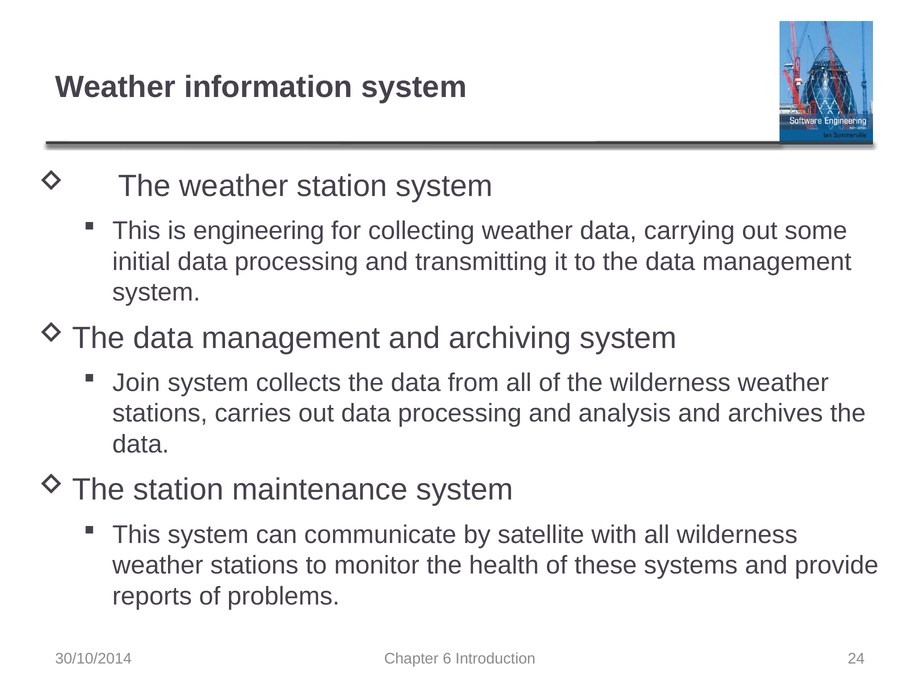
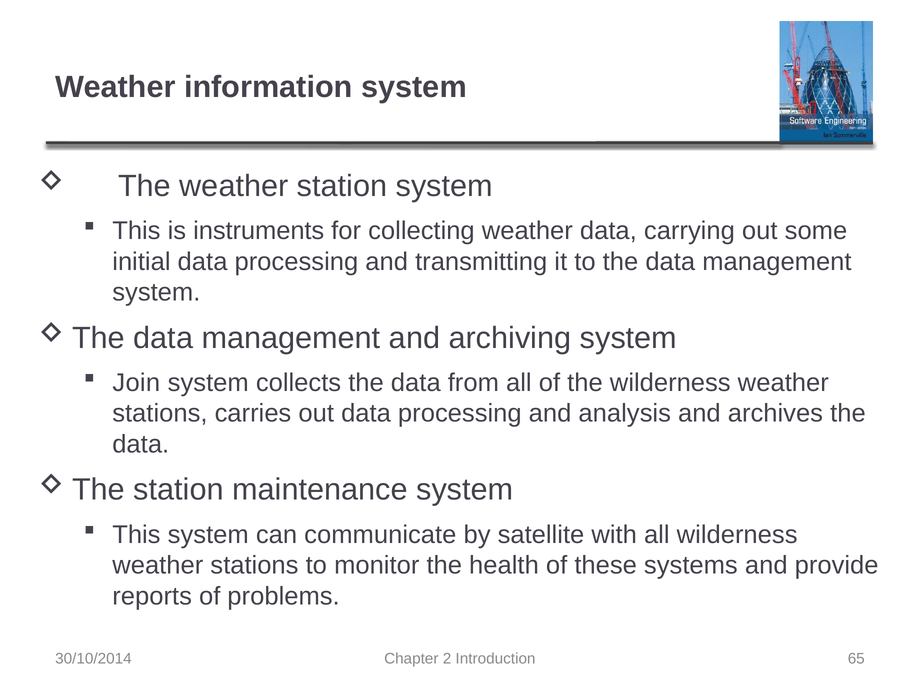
engineering: engineering -> instruments (259, 231)
6: 6 -> 2 (447, 659)
24: 24 -> 65 (856, 659)
